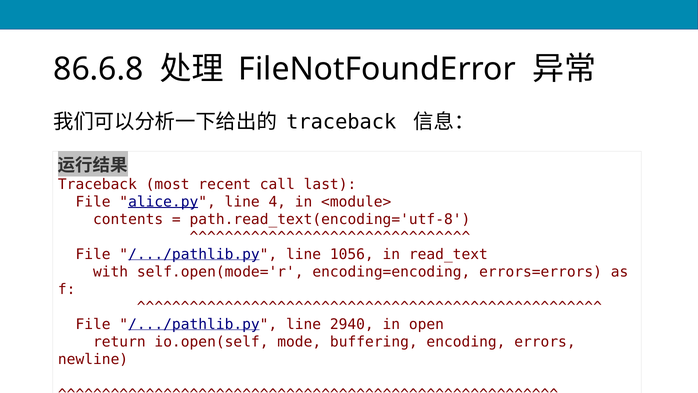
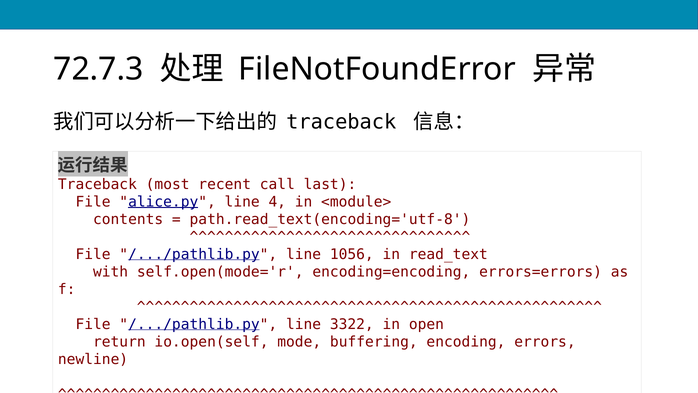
86.6.8: 86.6.8 -> 72.7.3 (98, 69)
2940: 2940 -> 3322 (352, 324)
